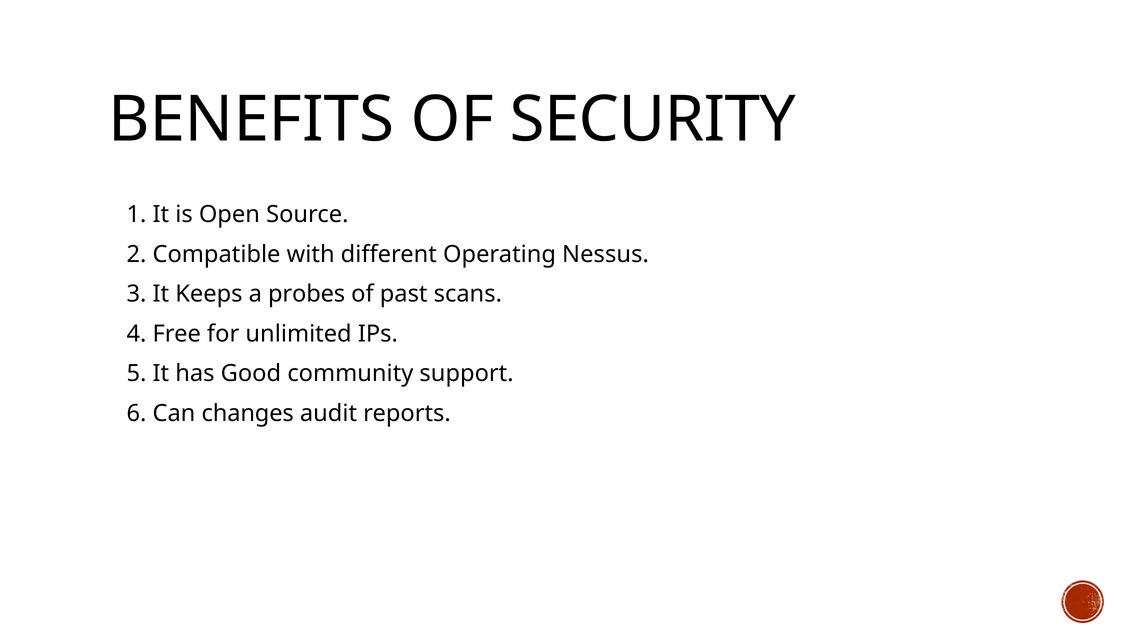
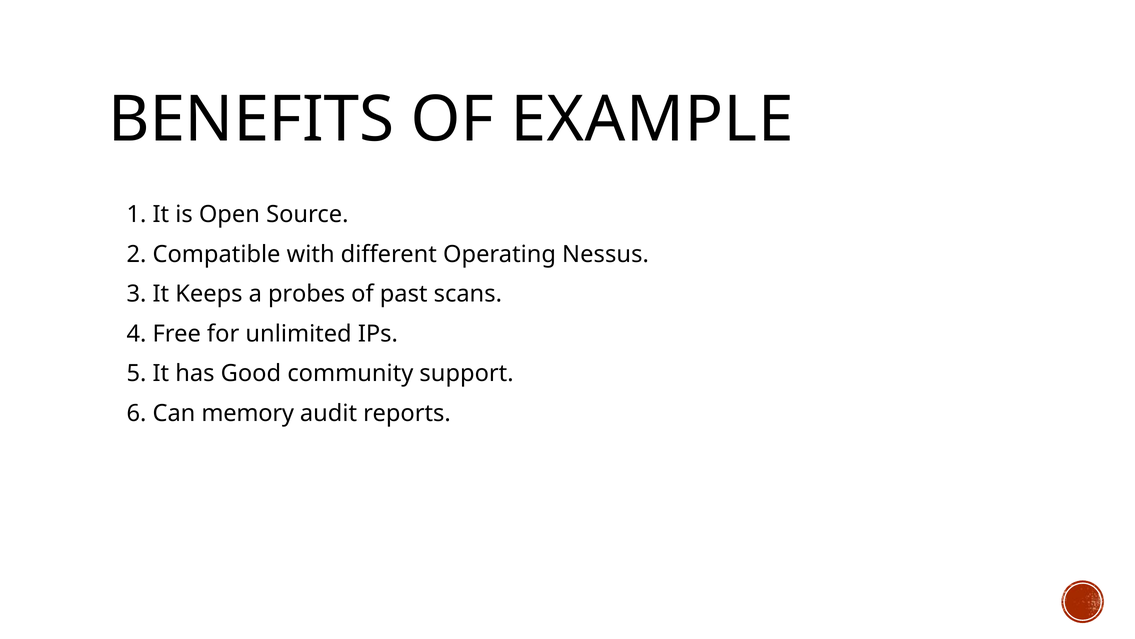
SECURITY: SECURITY -> EXAMPLE (652, 120)
changes: changes -> memory (248, 413)
